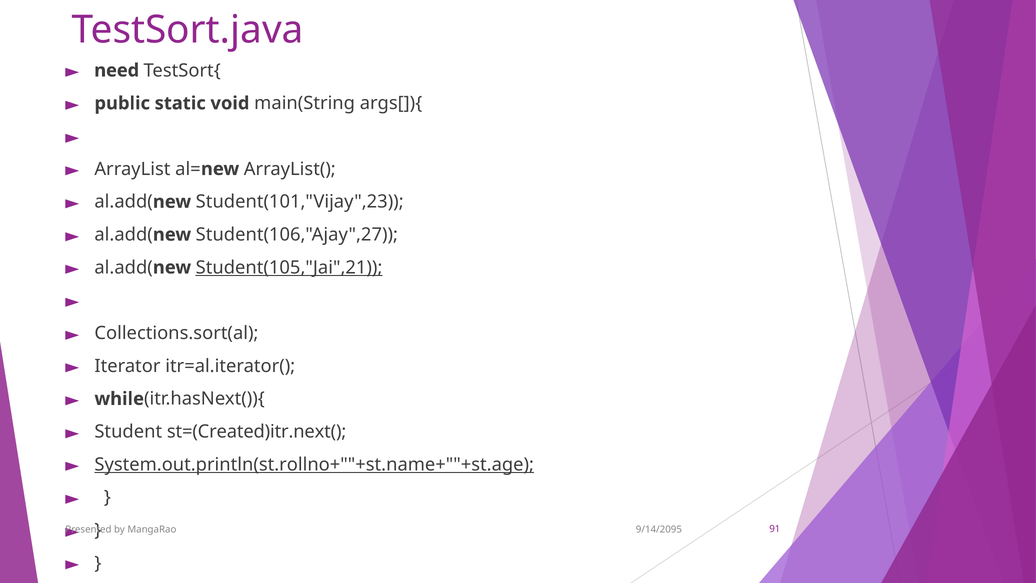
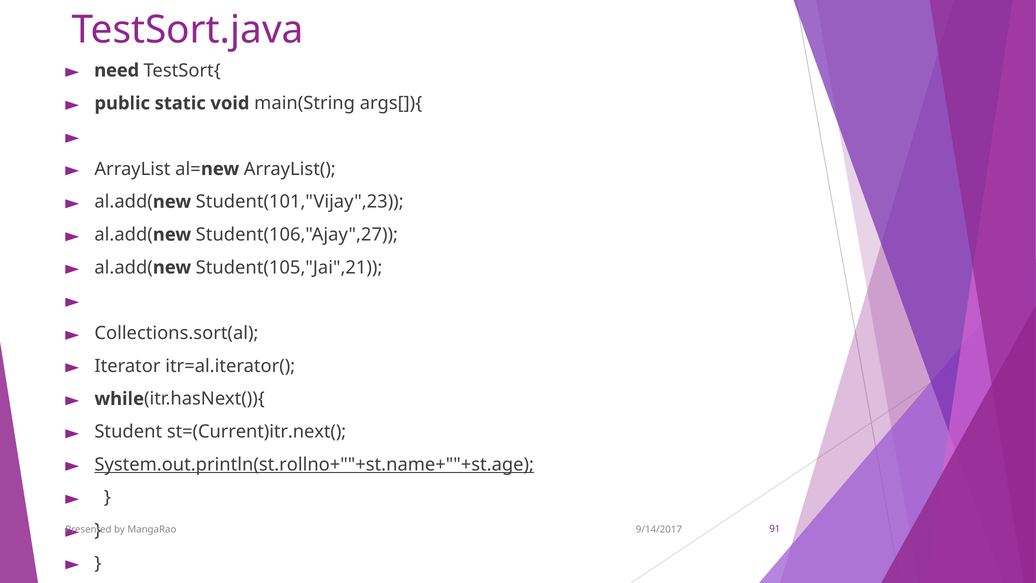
Student(105,"Jai",21 underline: present -> none (289, 267)
st=(Created)itr.next(: st=(Created)itr.next( -> st=(Current)itr.next( (257, 431)
9/14/2095: 9/14/2095 -> 9/14/2017 (659, 530)
